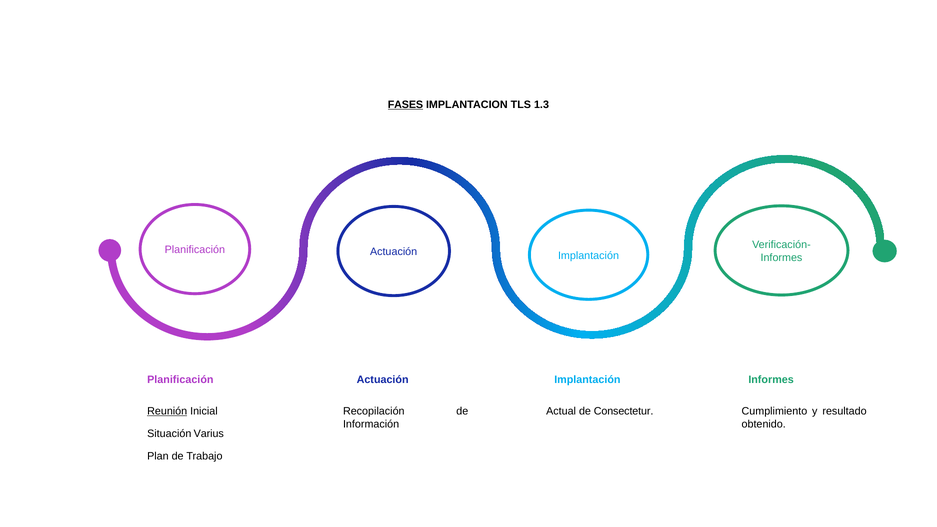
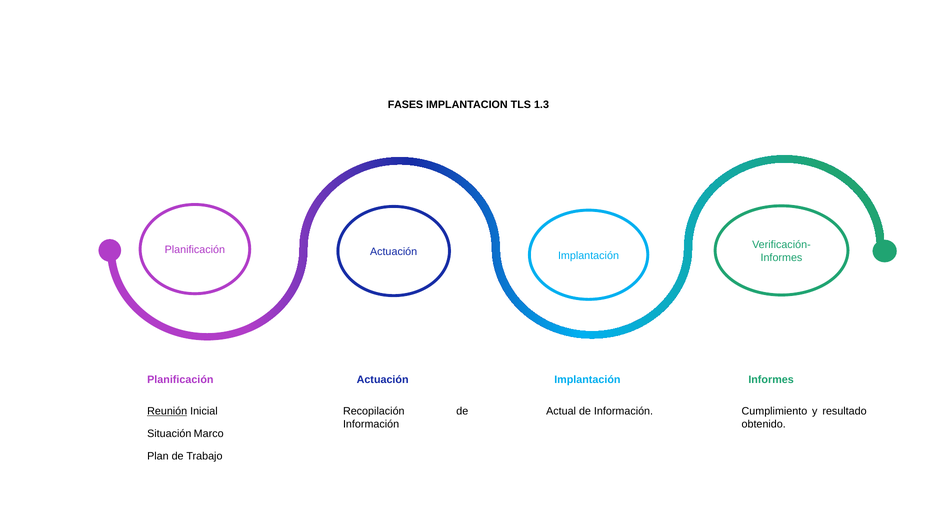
FASES underline: present -> none (405, 105)
Consectetur: Consectetur -> Información (624, 411)
Varius: Varius -> Marco (209, 434)
